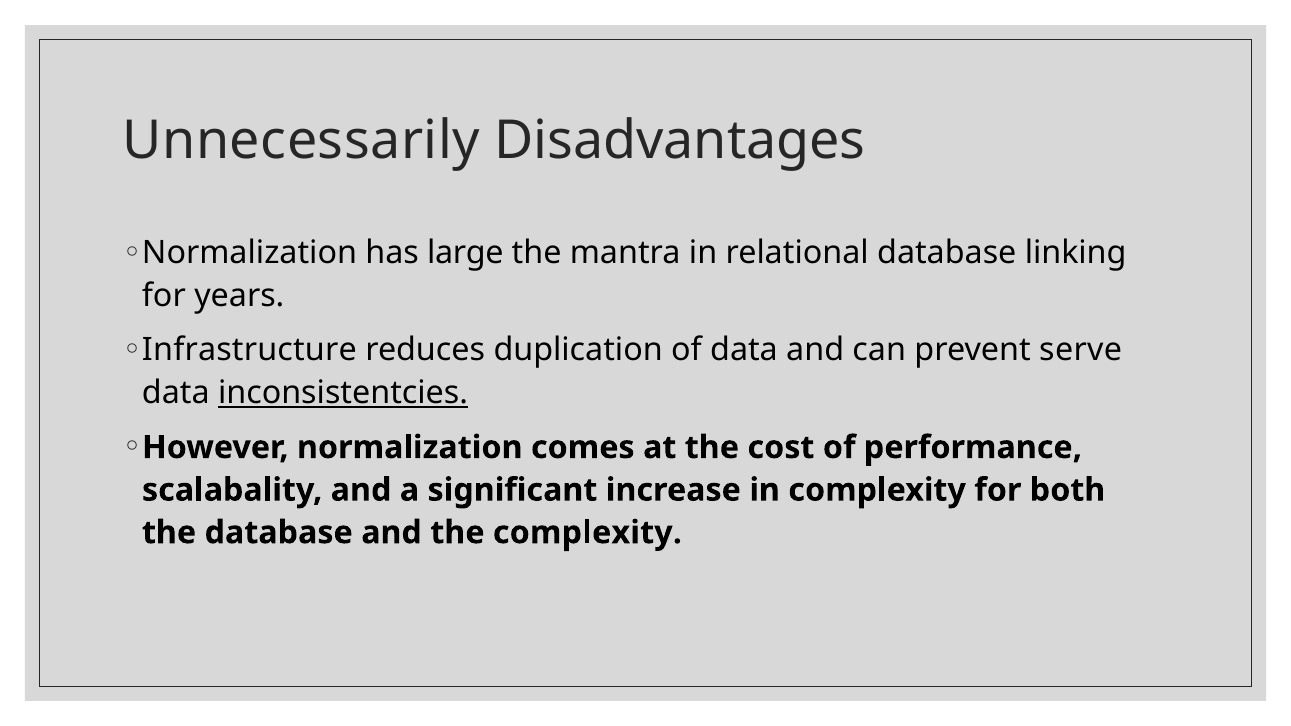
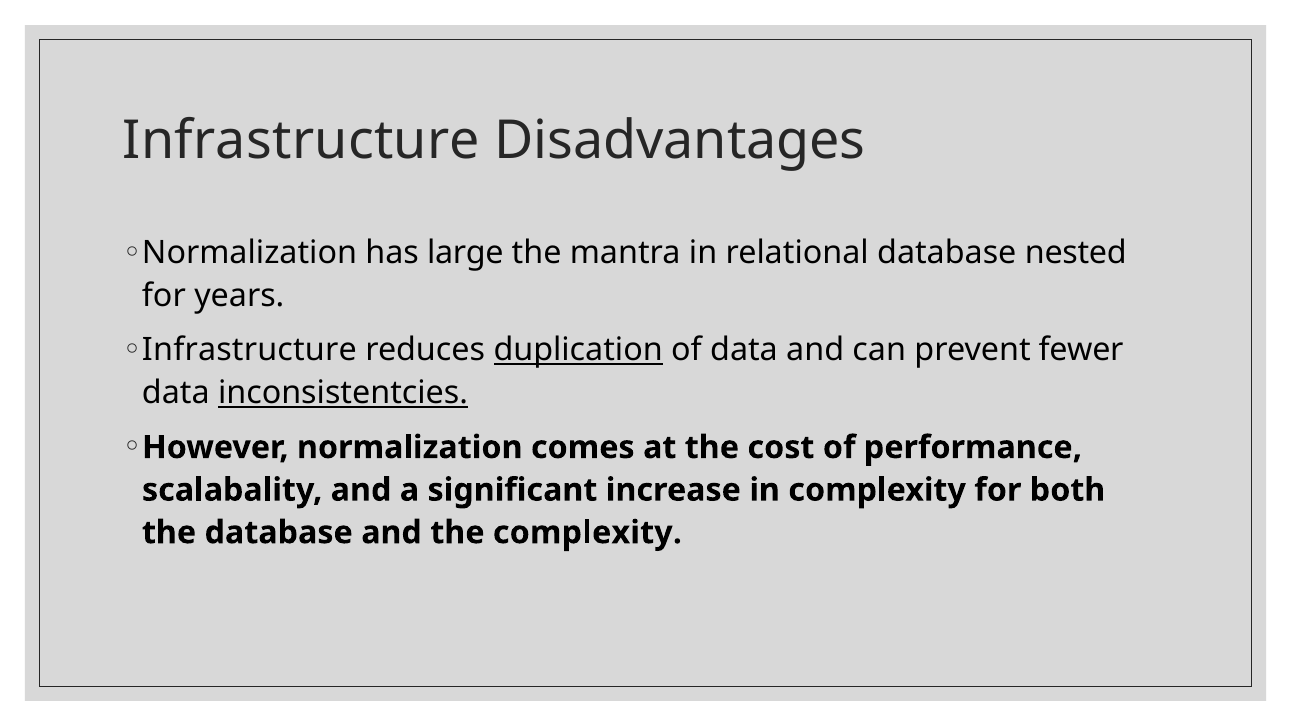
Unnecessarily: Unnecessarily -> Infrastructure (301, 140)
linking: linking -> nested (1076, 253)
duplication underline: none -> present (578, 350)
serve: serve -> fewer (1081, 350)
